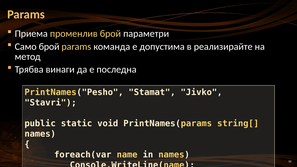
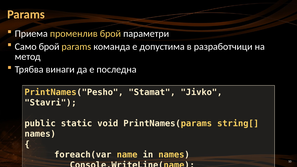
реализирайте: реализирайте -> разработчици (223, 47)
